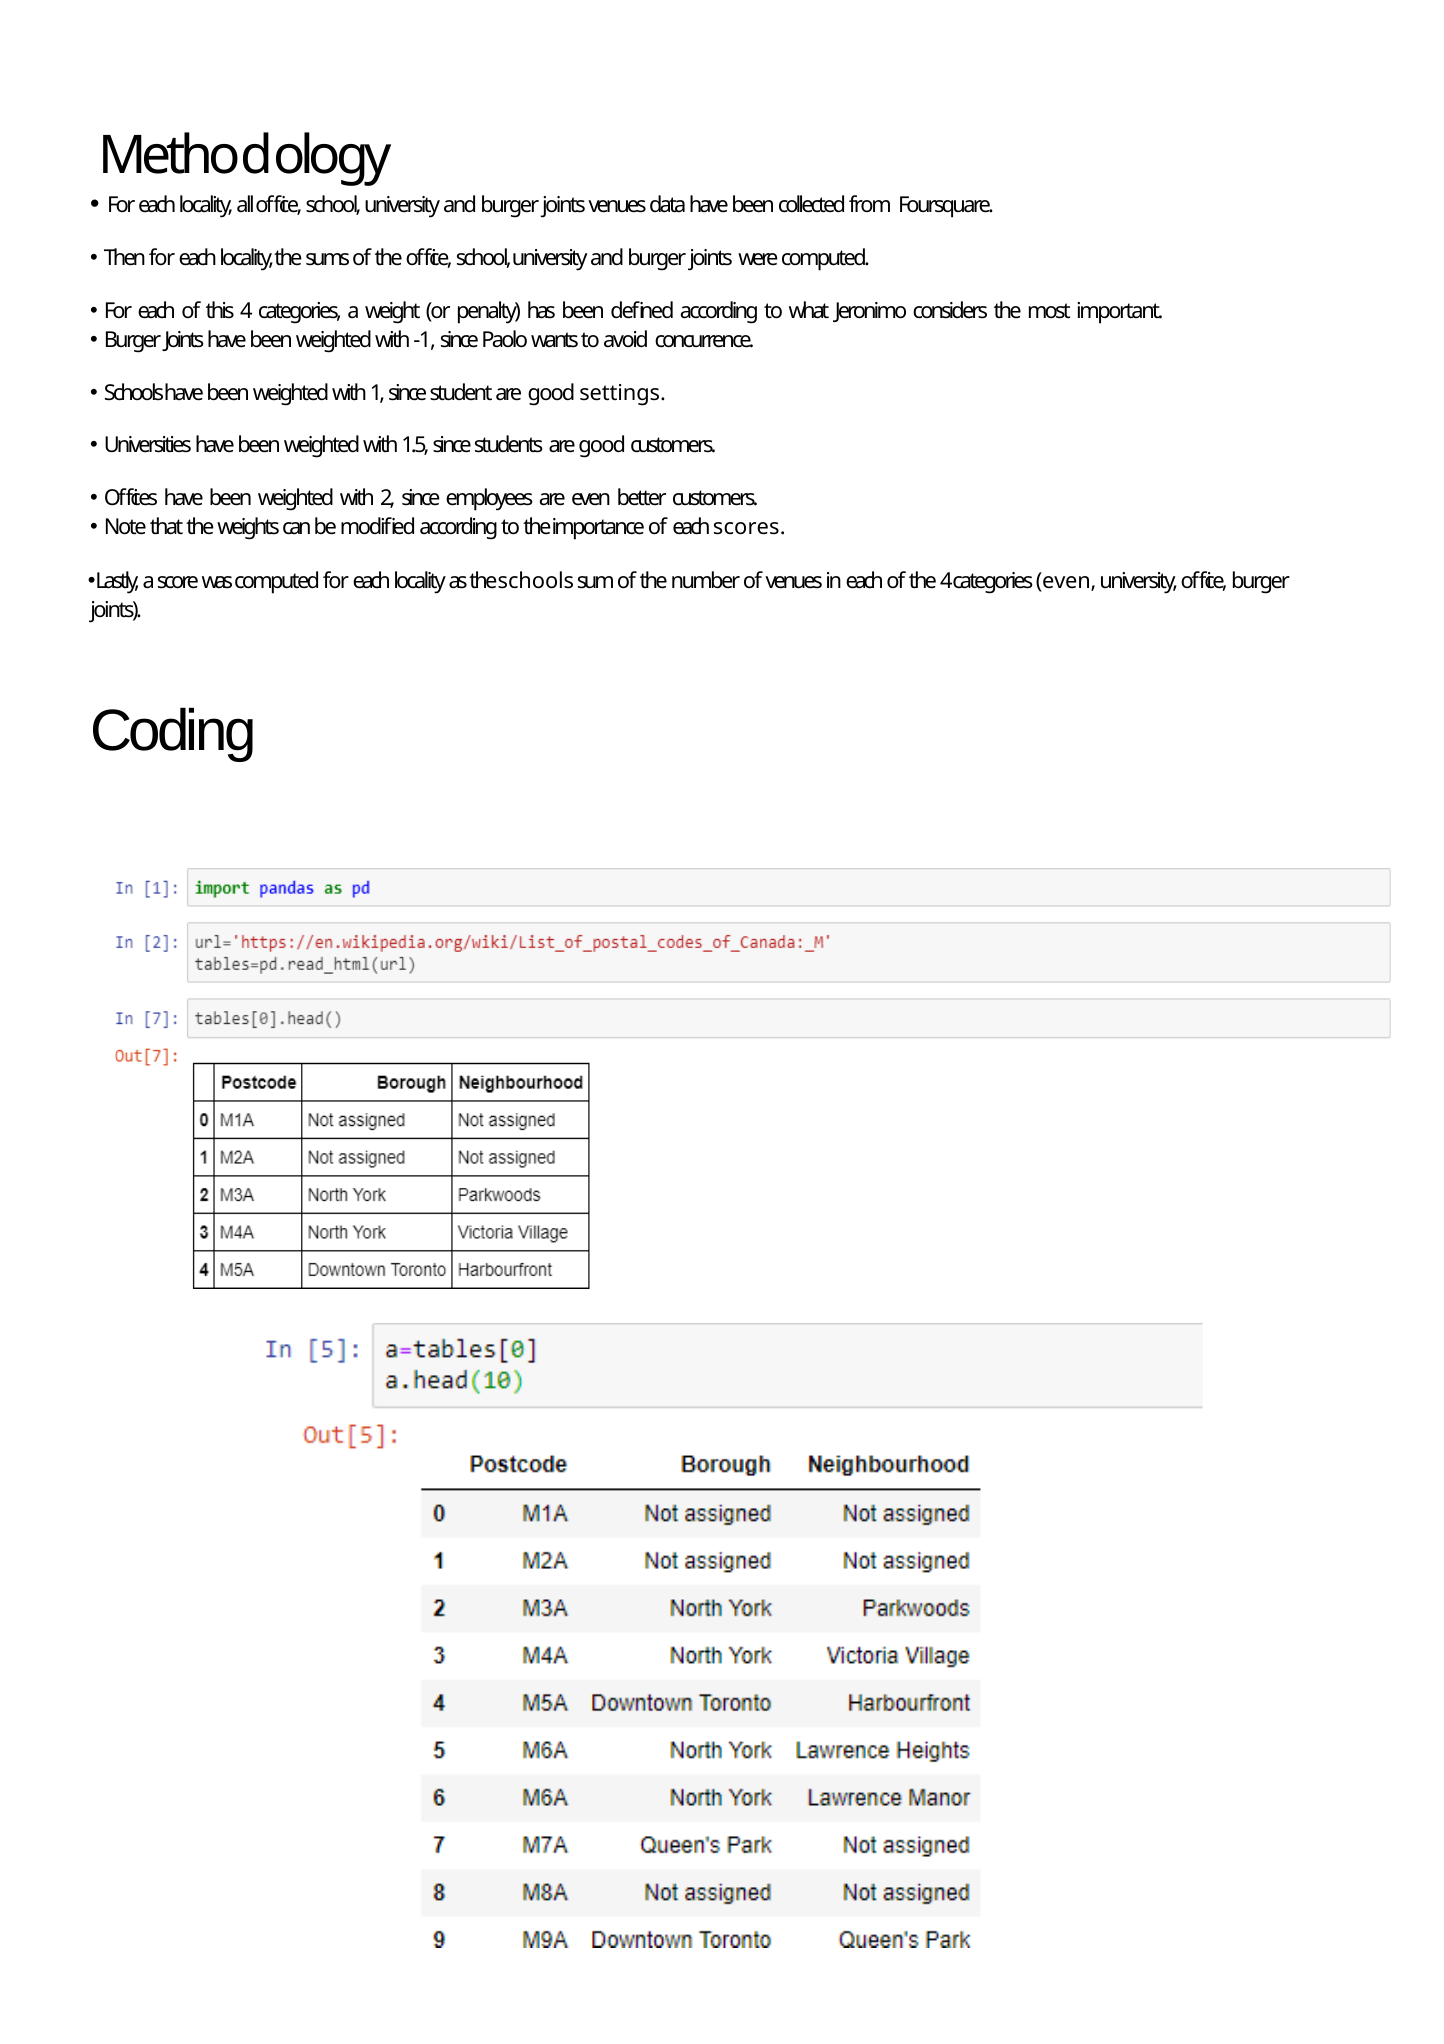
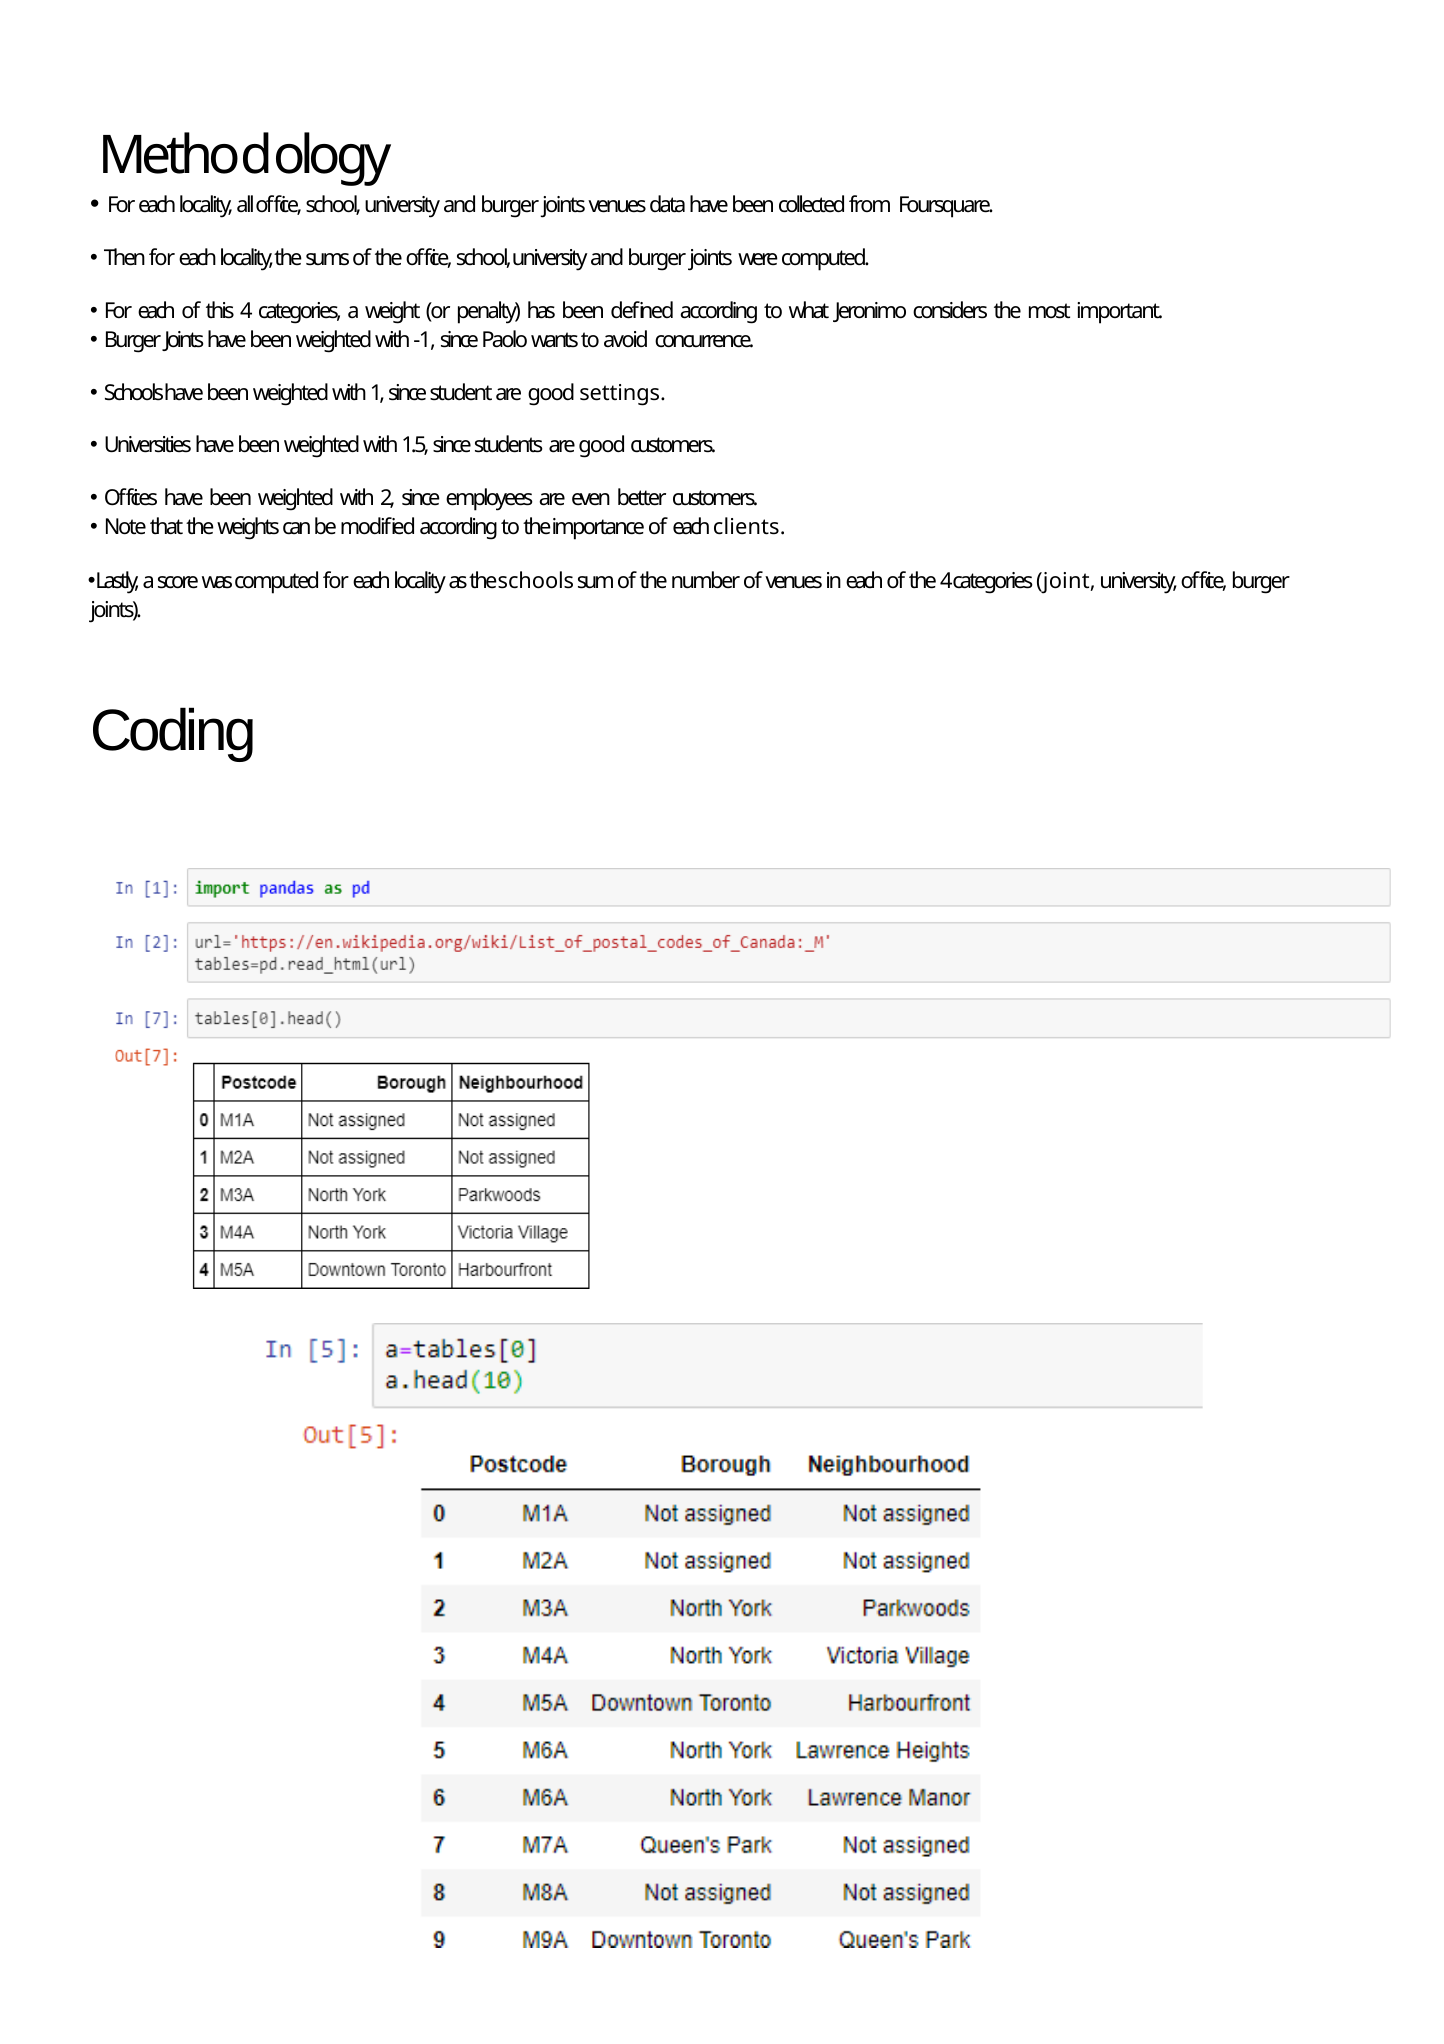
scores: scores -> clients (749, 528)
categories even: even -> joint (1066, 581)
